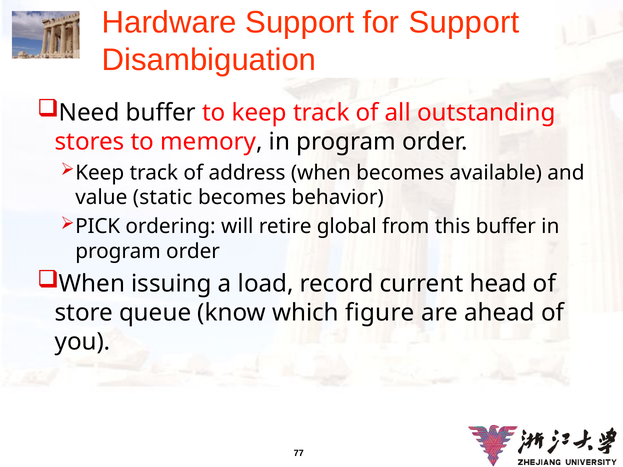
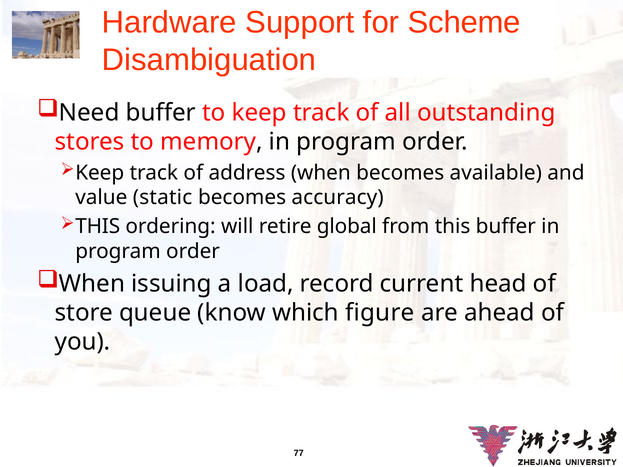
for Support: Support -> Scheme (464, 22)
behavior: behavior -> accuracy (338, 198)
PICK: PICK -> THIS (98, 227)
